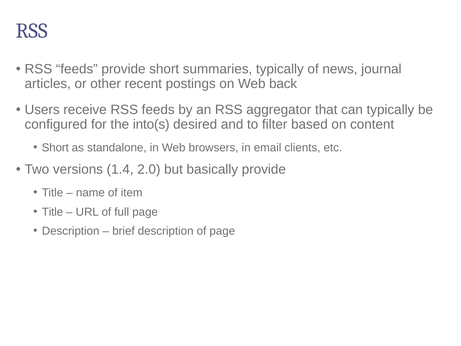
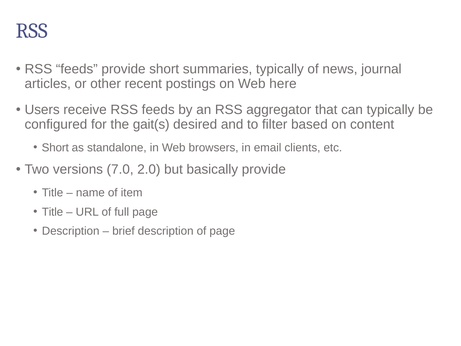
back: back -> here (283, 84)
into(s: into(s -> gait(s (151, 124)
1.4: 1.4 -> 7.0 (120, 169)
